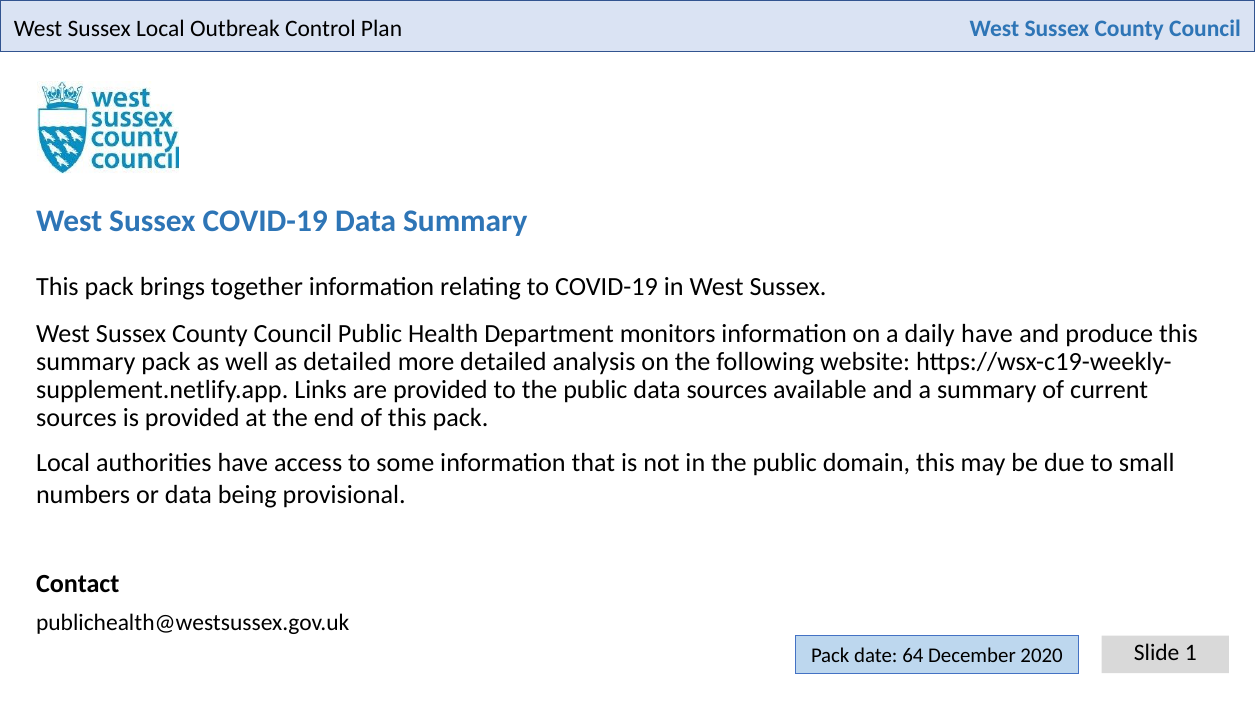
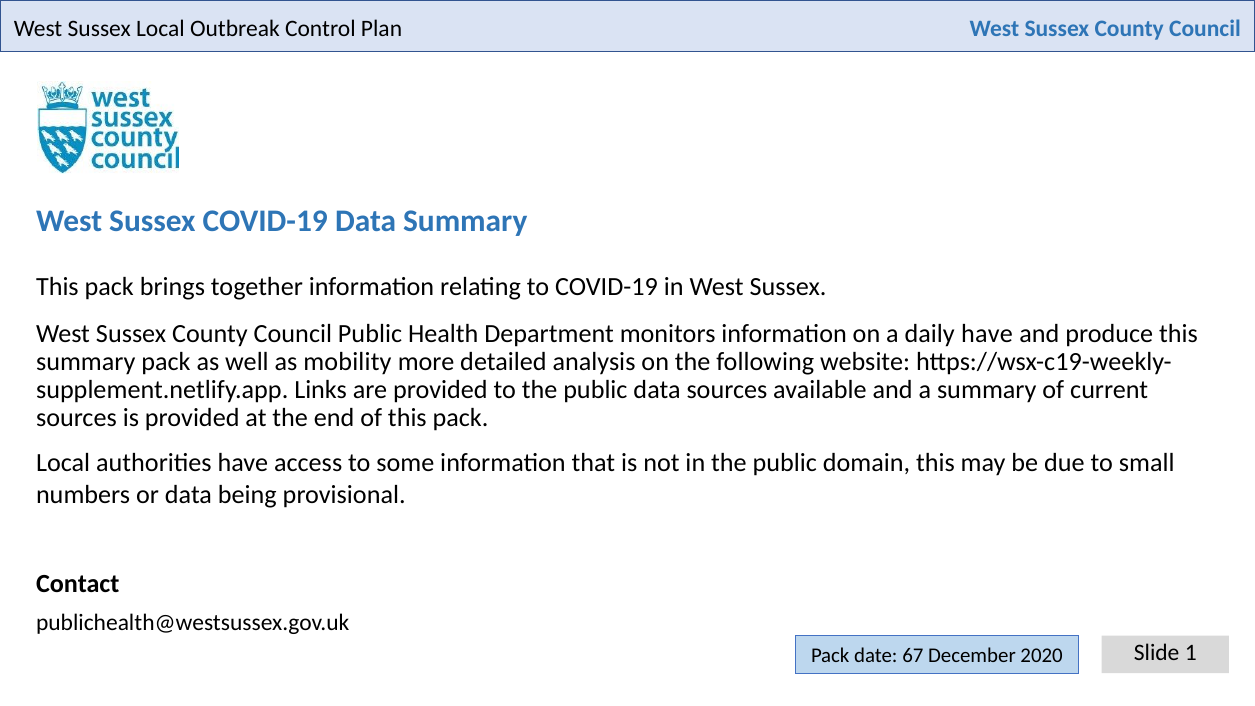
as detailed: detailed -> mobility (347, 362)
64: 64 -> 67 (913, 656)
